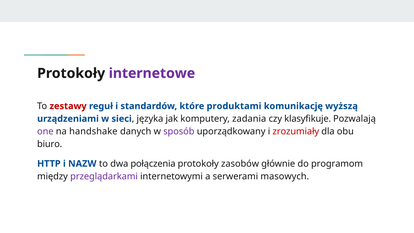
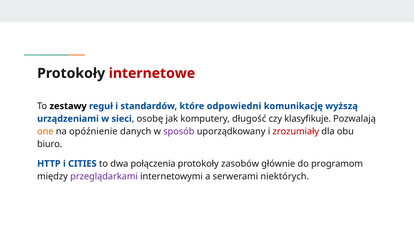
internetowe colour: purple -> red (152, 73)
zestawy colour: red -> black (68, 106)
produktami: produktami -> odpowiedni (234, 106)
języka: języka -> osobę (150, 119)
zadania: zadania -> długość (249, 119)
one colour: purple -> orange (45, 131)
handshake: handshake -> opóźnienie (93, 131)
NAZW: NAZW -> CITIES (82, 164)
masowych: masowych -> niektórych (285, 176)
